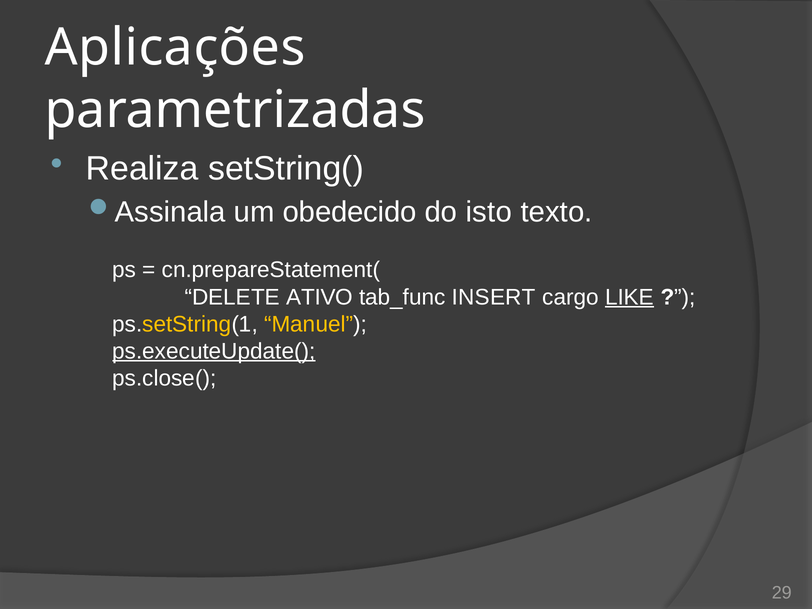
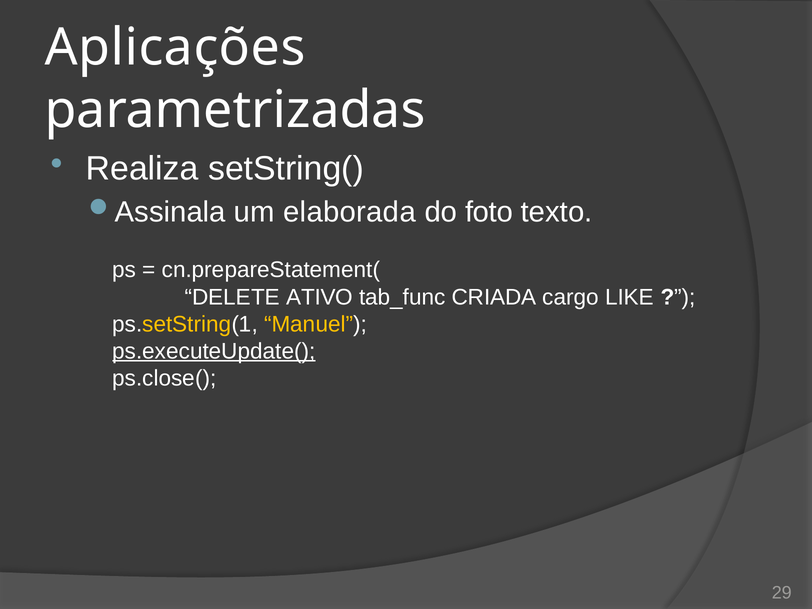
obedecido: obedecido -> elaborada (349, 212)
isto: isto -> foto (489, 212)
INSERT: INSERT -> CRIADA (494, 297)
LIKE underline: present -> none (629, 297)
